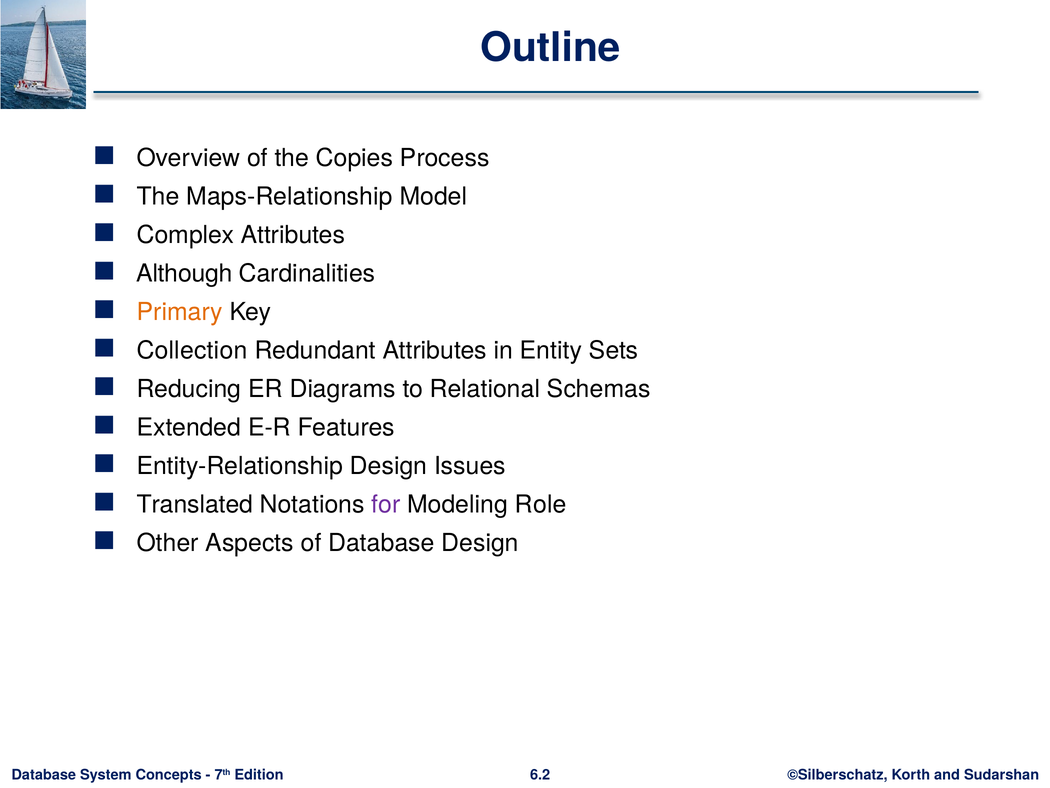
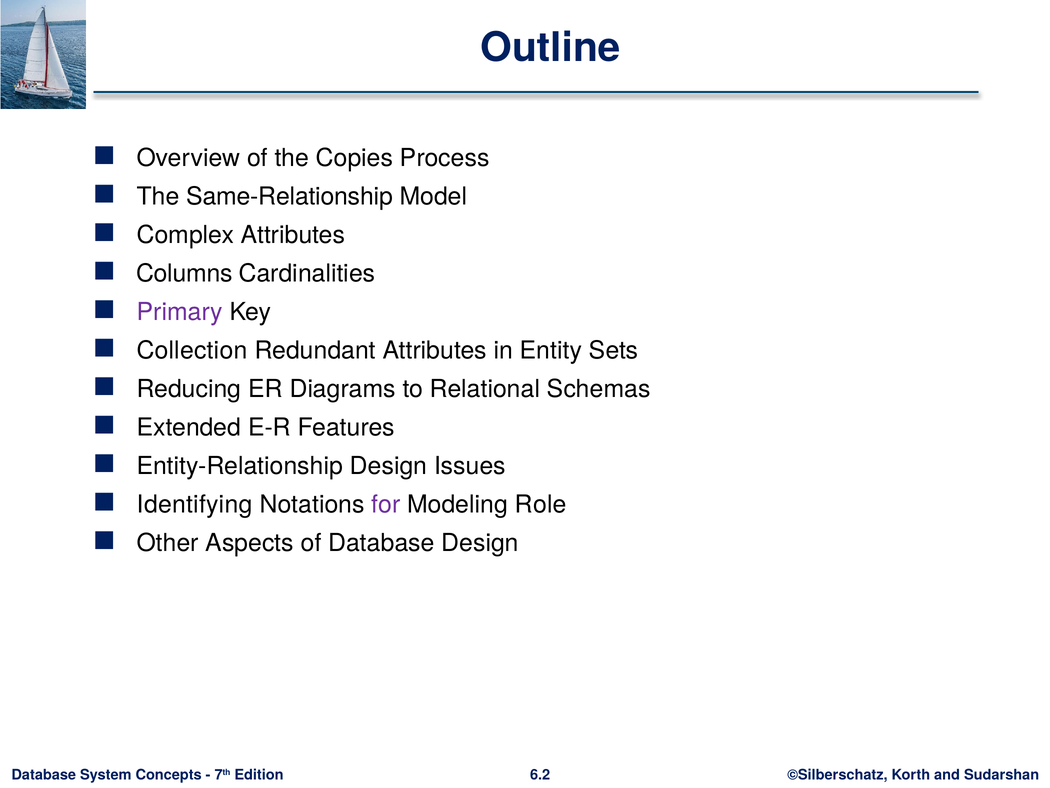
Maps-Relationship: Maps-Relationship -> Same-Relationship (290, 196)
Although: Although -> Columns (184, 273)
Primary colour: orange -> purple (180, 312)
Translated: Translated -> Identifying (195, 504)
